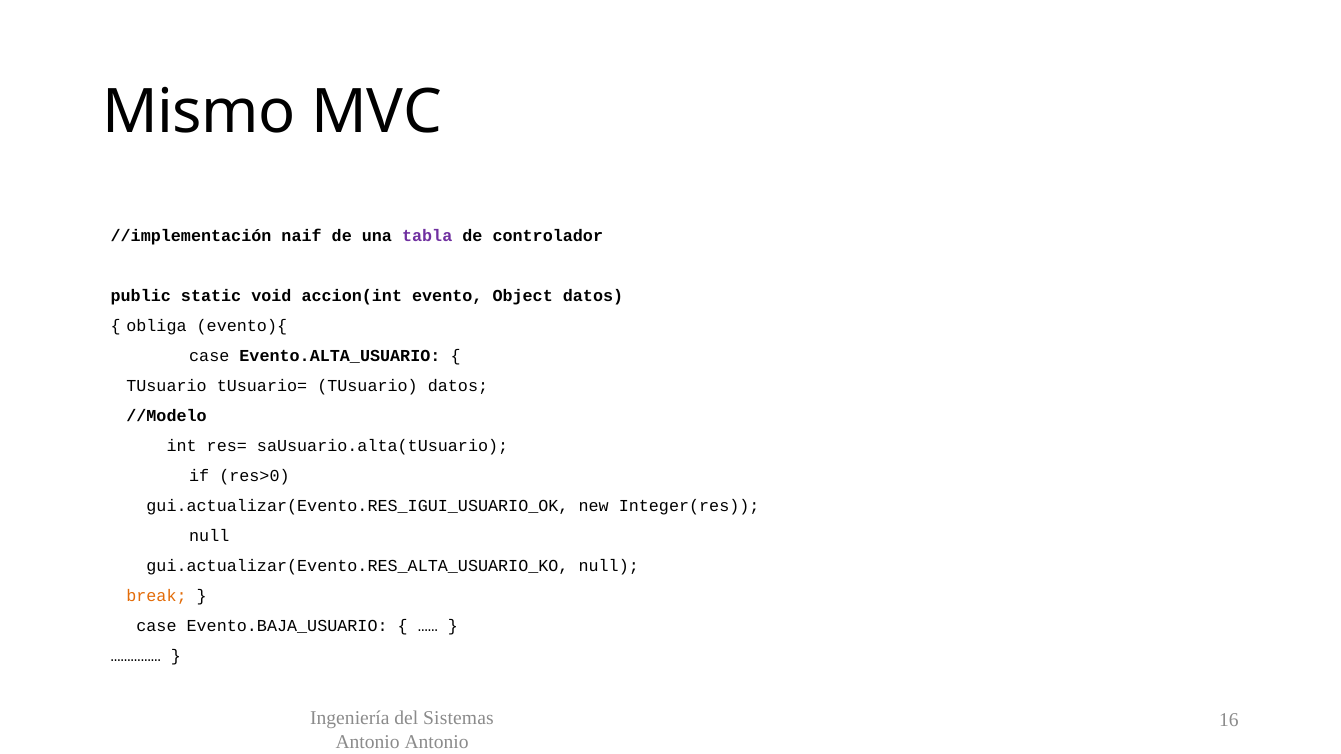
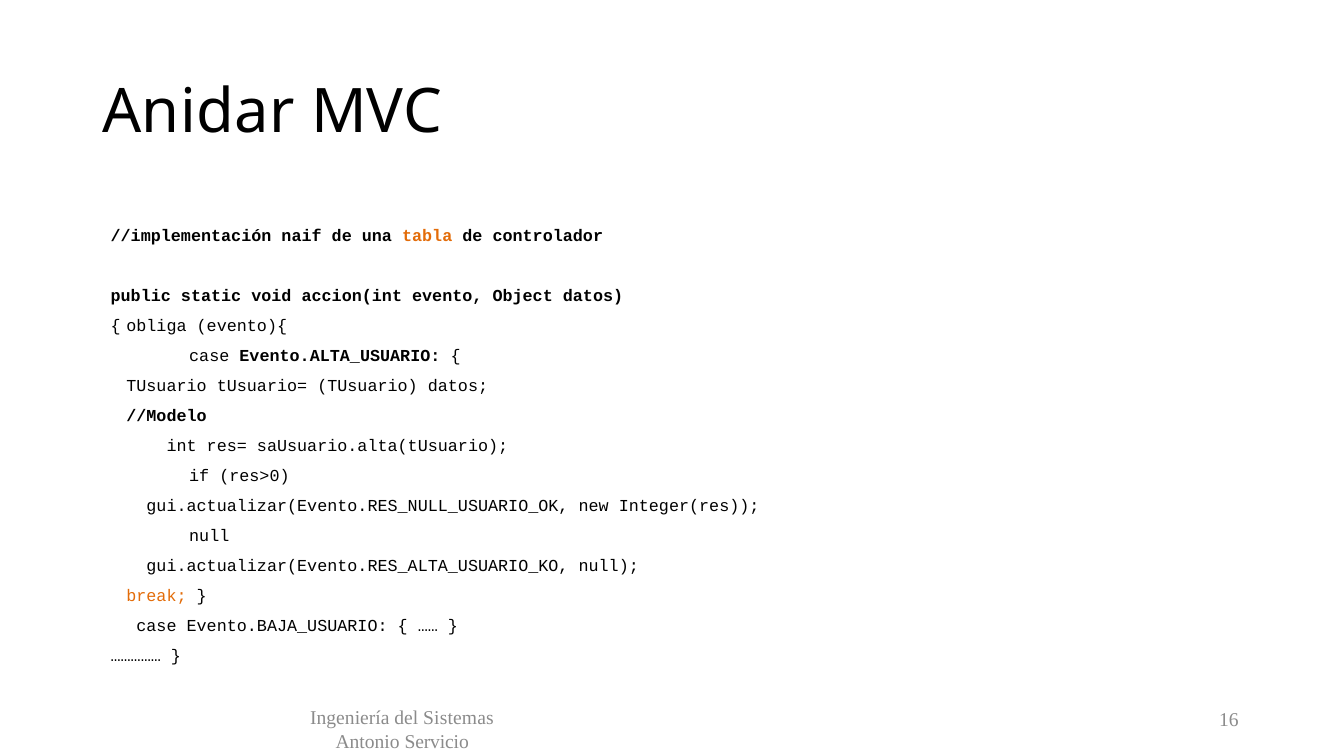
Mismo: Mismo -> Anidar (199, 113)
tabla colour: purple -> orange (427, 236)
gui.actualizar(Evento.RES_IGUI_USUARIO_OK: gui.actualizar(Evento.RES_IGUI_USUARIO_OK -> gui.actualizar(Evento.RES_NULL_USUARIO_OK (357, 506)
Antonio Antonio: Antonio -> Servicio (437, 742)
